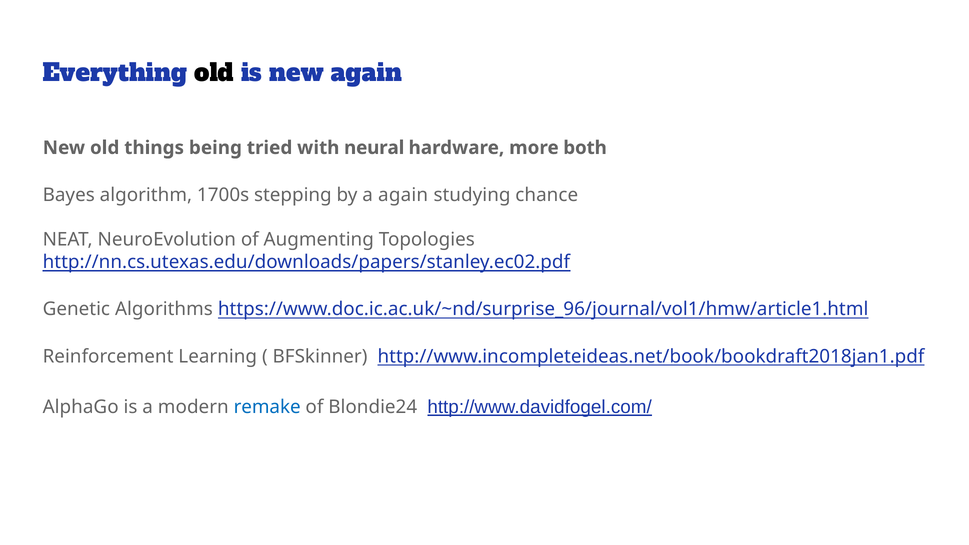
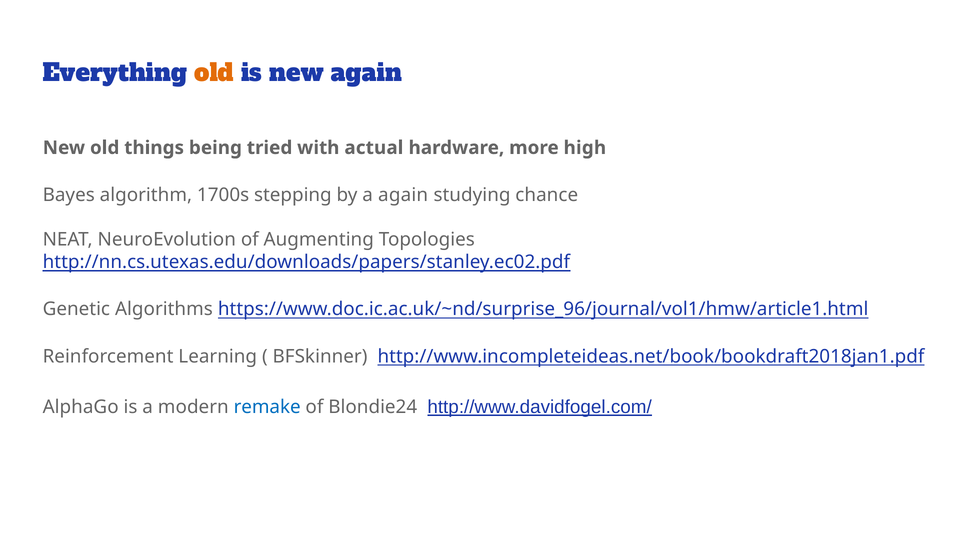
old colour: black -> orange (214, 73)
neural: neural -> actual (374, 148)
both: both -> high (585, 148)
